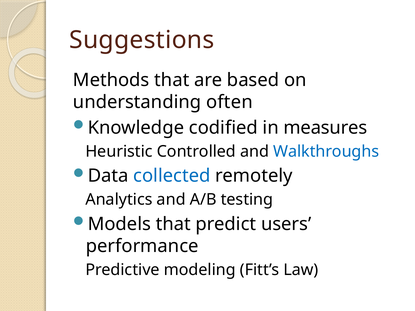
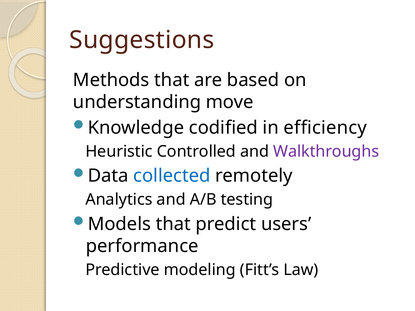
often: often -> move (230, 102)
measures: measures -> efficiency (325, 128)
Walkthroughs colour: blue -> purple (326, 152)
